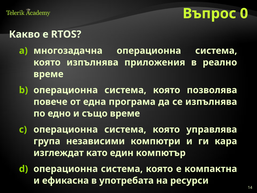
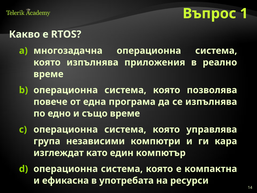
0: 0 -> 1 (244, 13)
